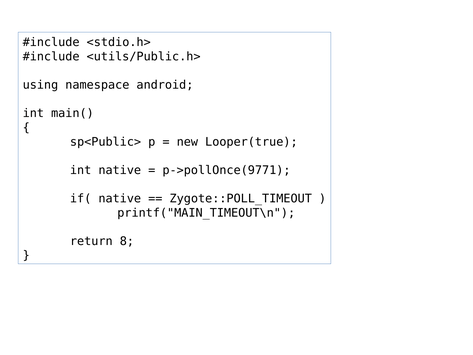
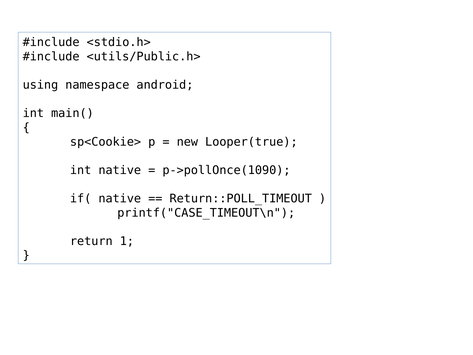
sp<Public>: sp<Public> -> sp<Cookie> (106, 142)
p->pollOnce(9771: p->pollOnce(9771 -> p->pollOnce(1090 (226, 170)
Zygote::POLL_TIMEOUT: Zygote::POLL_TIMEOUT -> Return::POLL_TIMEOUT (241, 198)
printf("MAIN_TIMEOUT\n: printf("MAIN_TIMEOUT\n -> printf("CASE_TIMEOUT\n (206, 213)
8: 8 -> 1 (127, 241)
